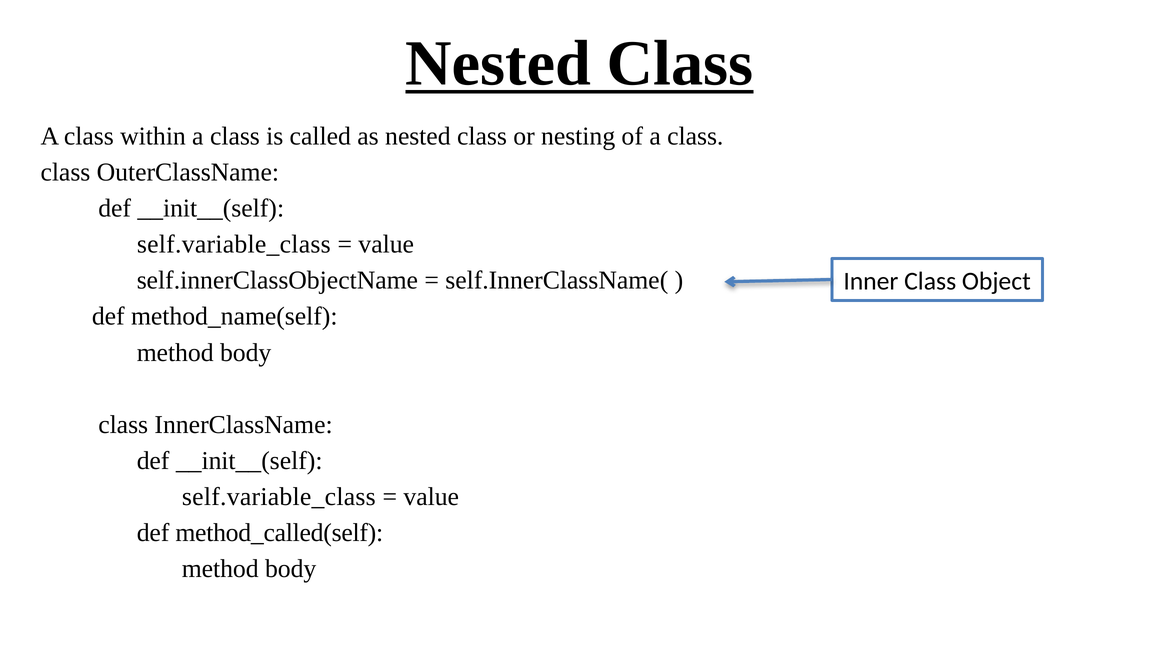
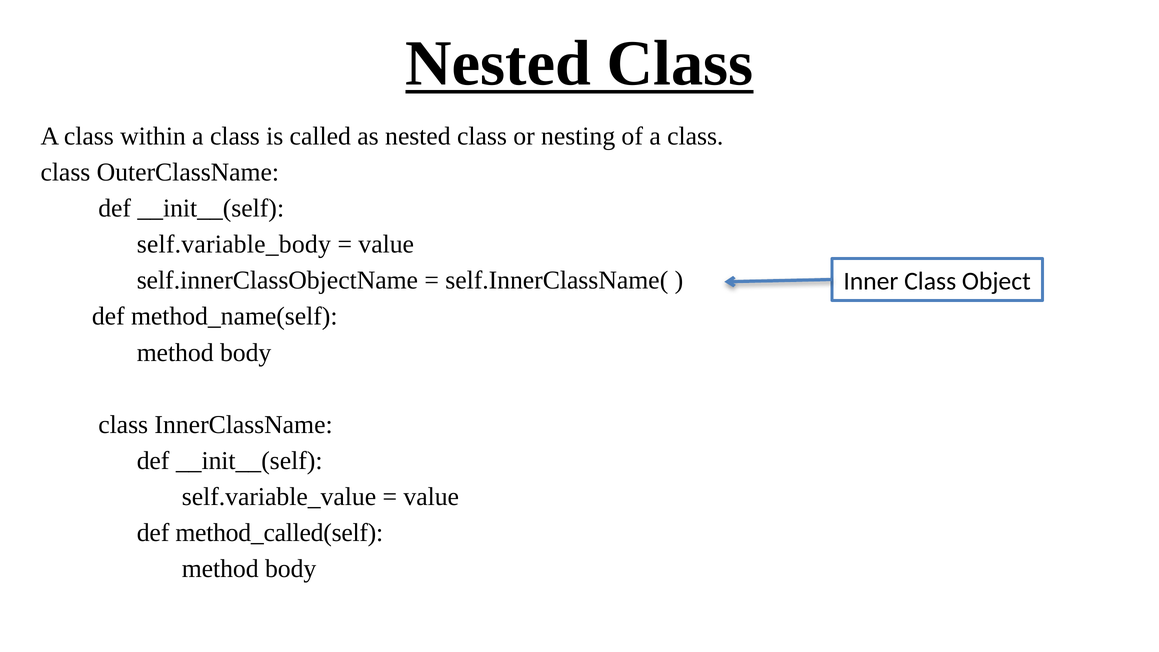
self.variable_class: self.variable_class -> self.variable_body (234, 244)
self.variable_class: self.variable_class -> self.variable_value (279, 496)
